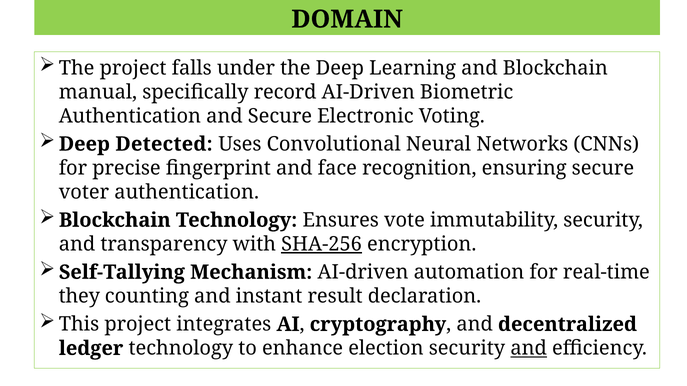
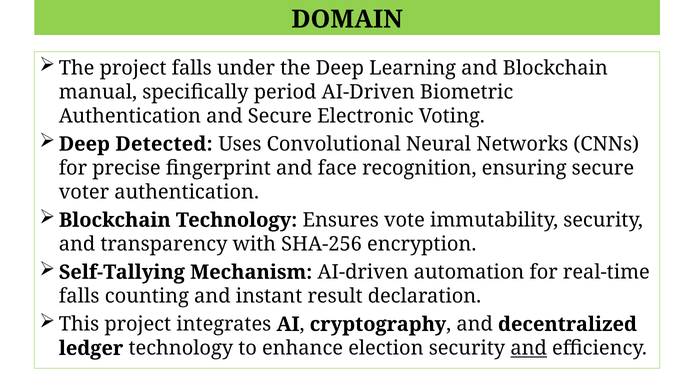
record: record -> period (285, 92)
SHA-256 underline: present -> none (322, 244)
they: they -> falls (79, 297)
